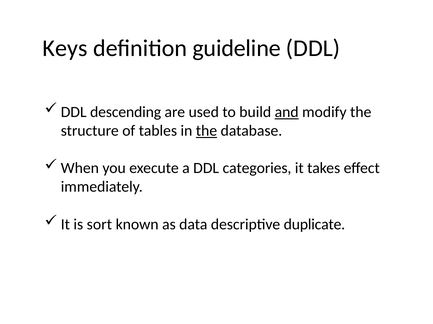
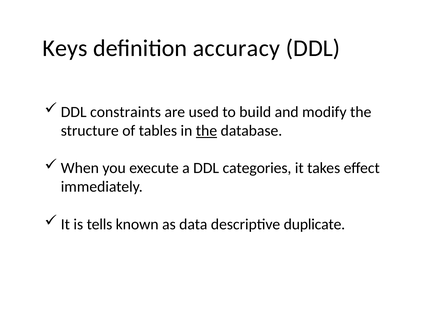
guideline: guideline -> accuracy (236, 49)
descending: descending -> constraints (126, 112)
and underline: present -> none (287, 112)
sort: sort -> tells (99, 225)
